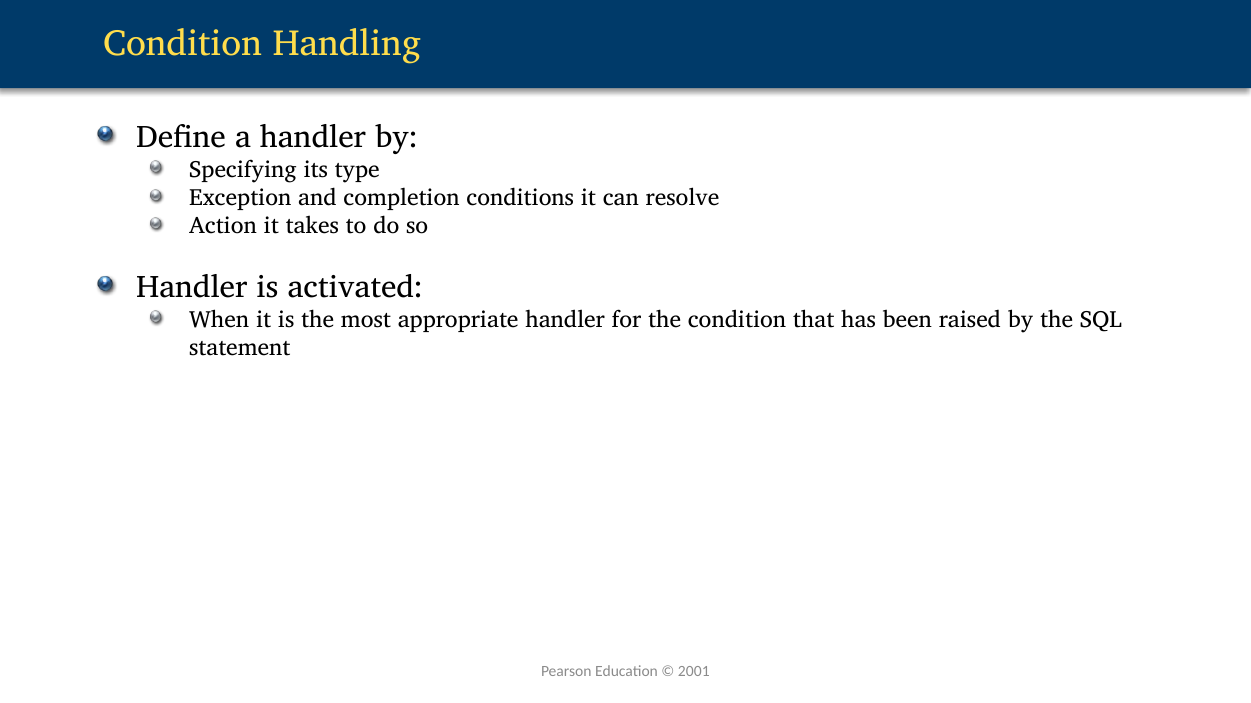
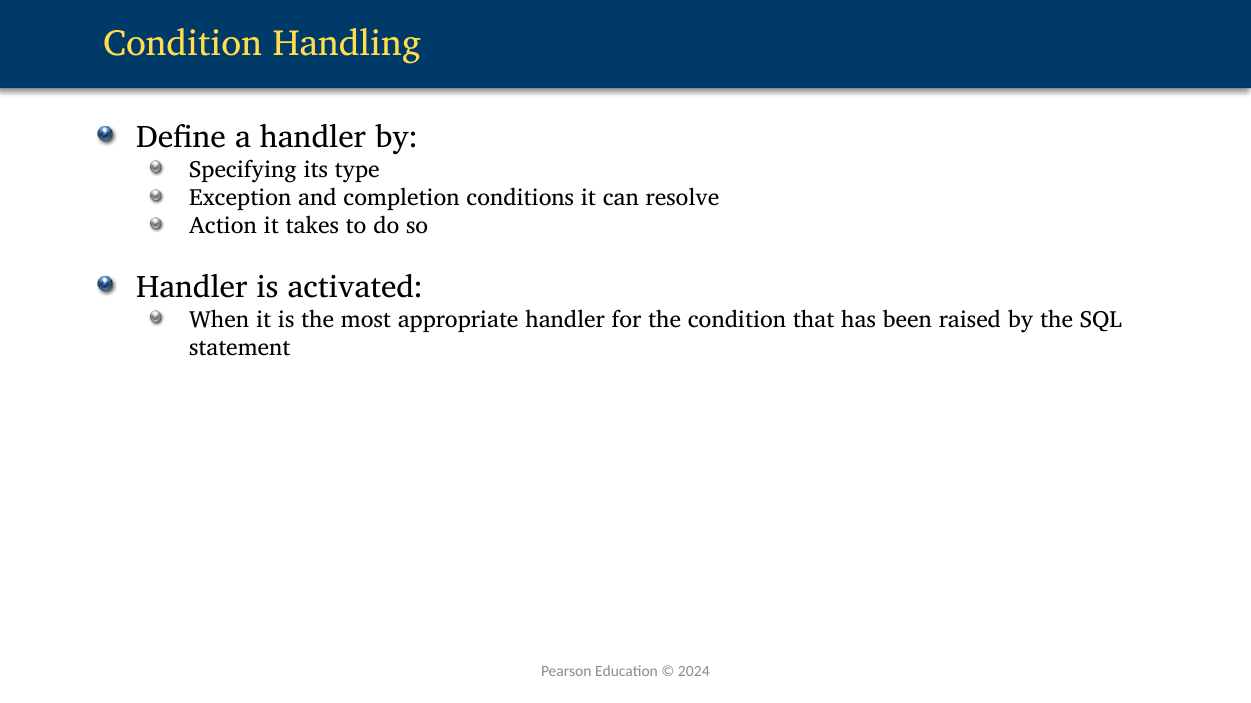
2001: 2001 -> 2024 (694, 672)
